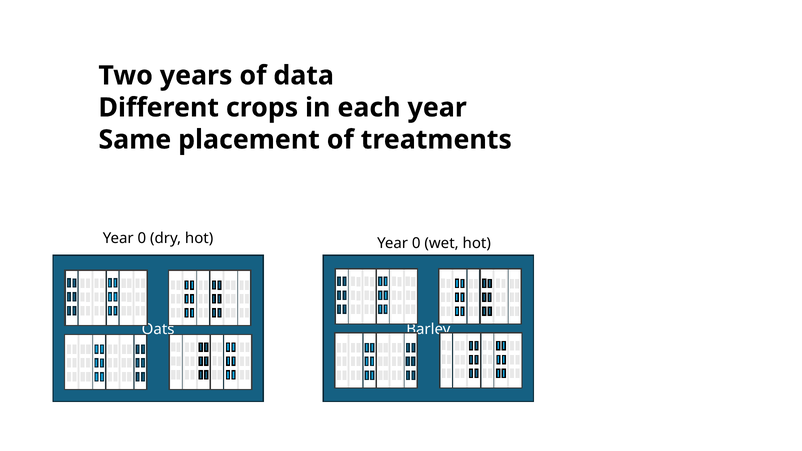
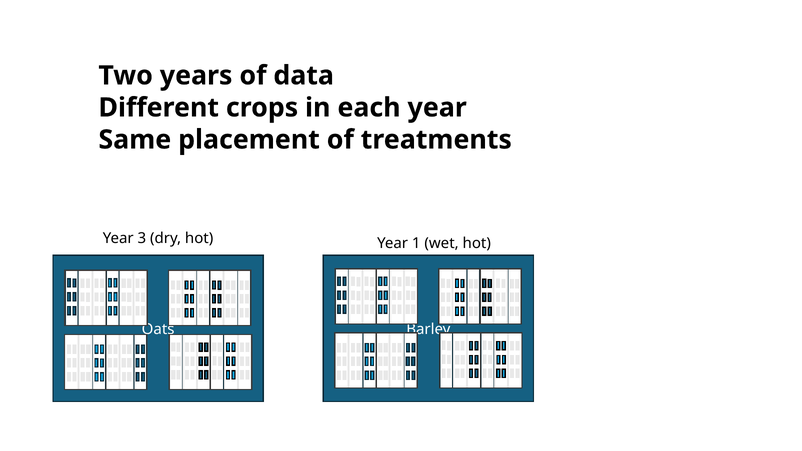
0: 0 -> 3 (142, 239)
0: 0 -> 1 (416, 243)
